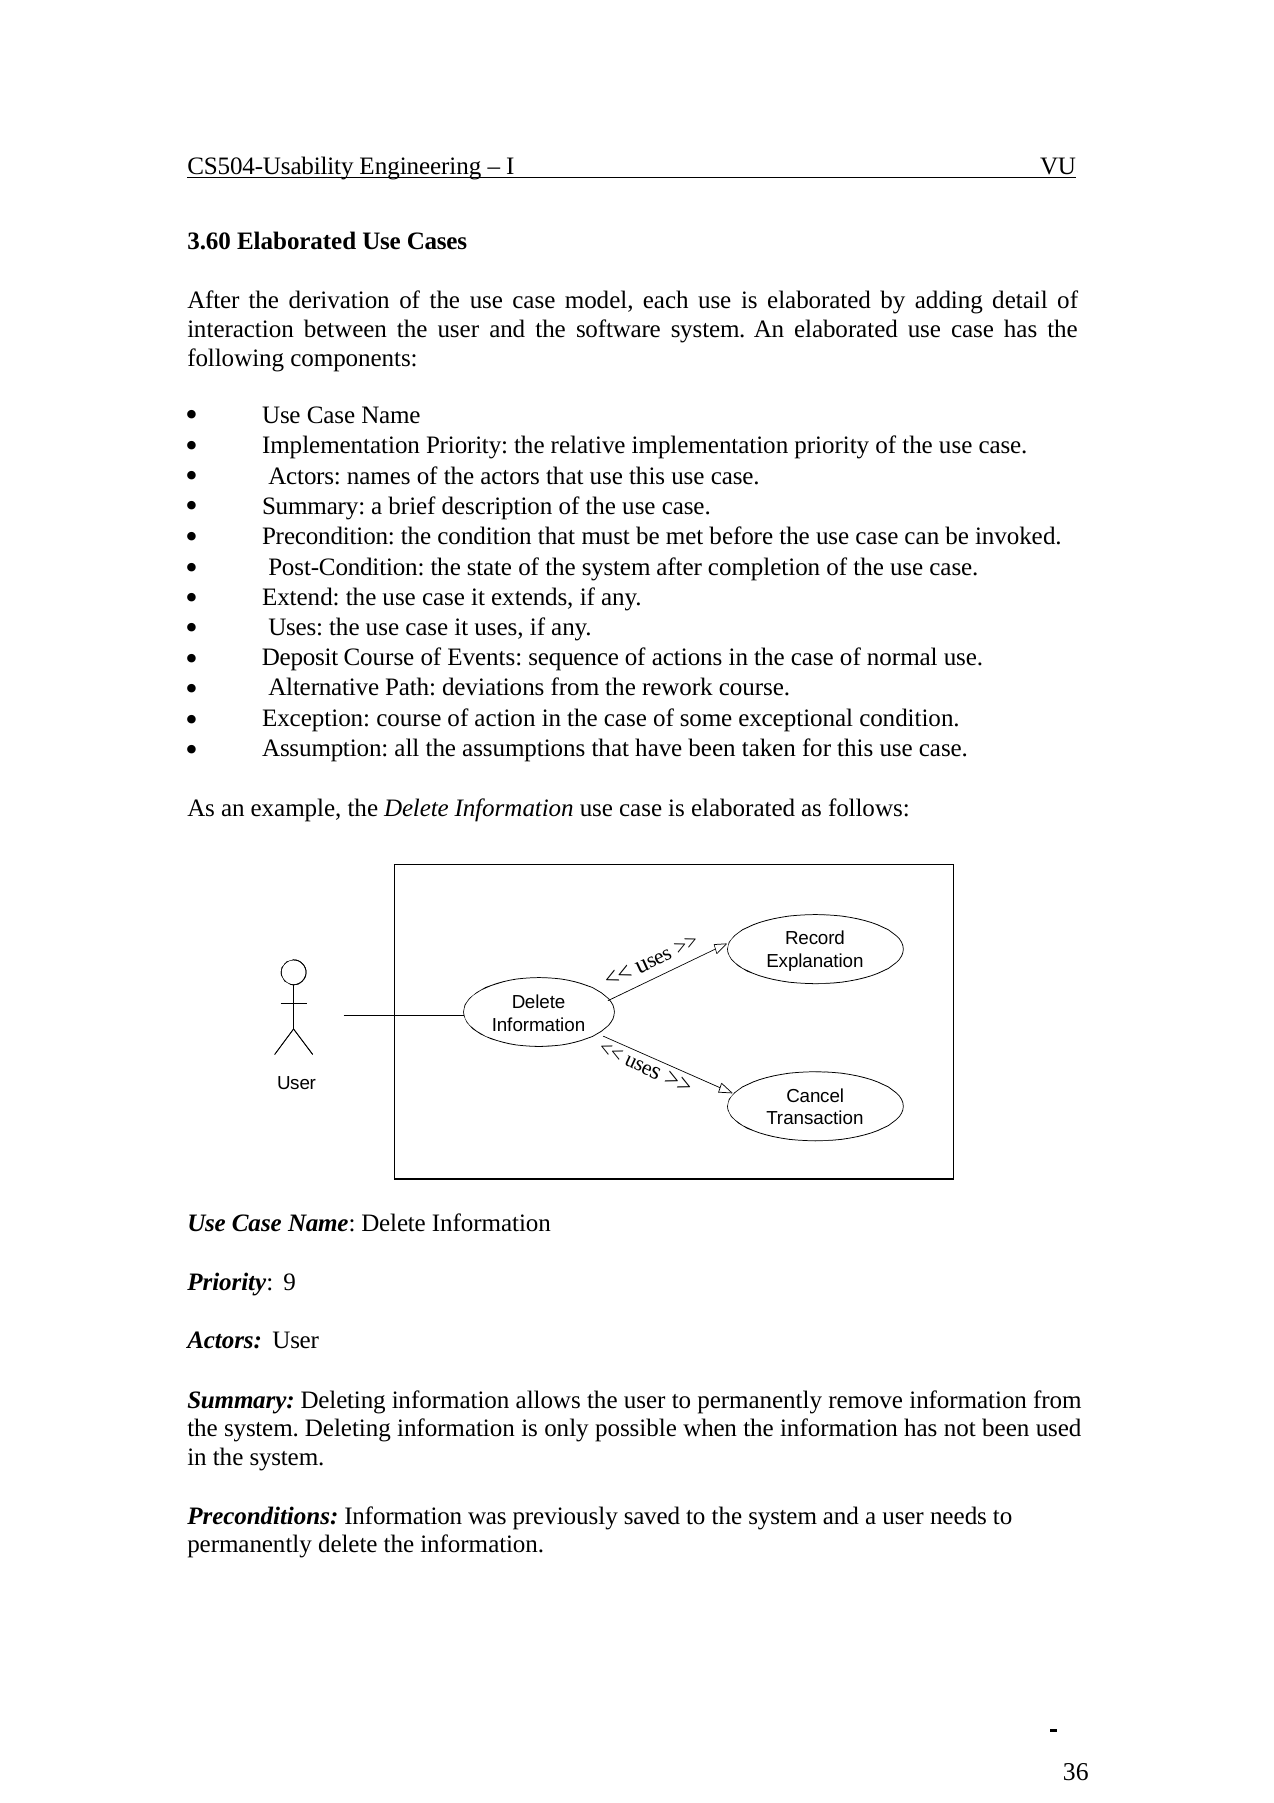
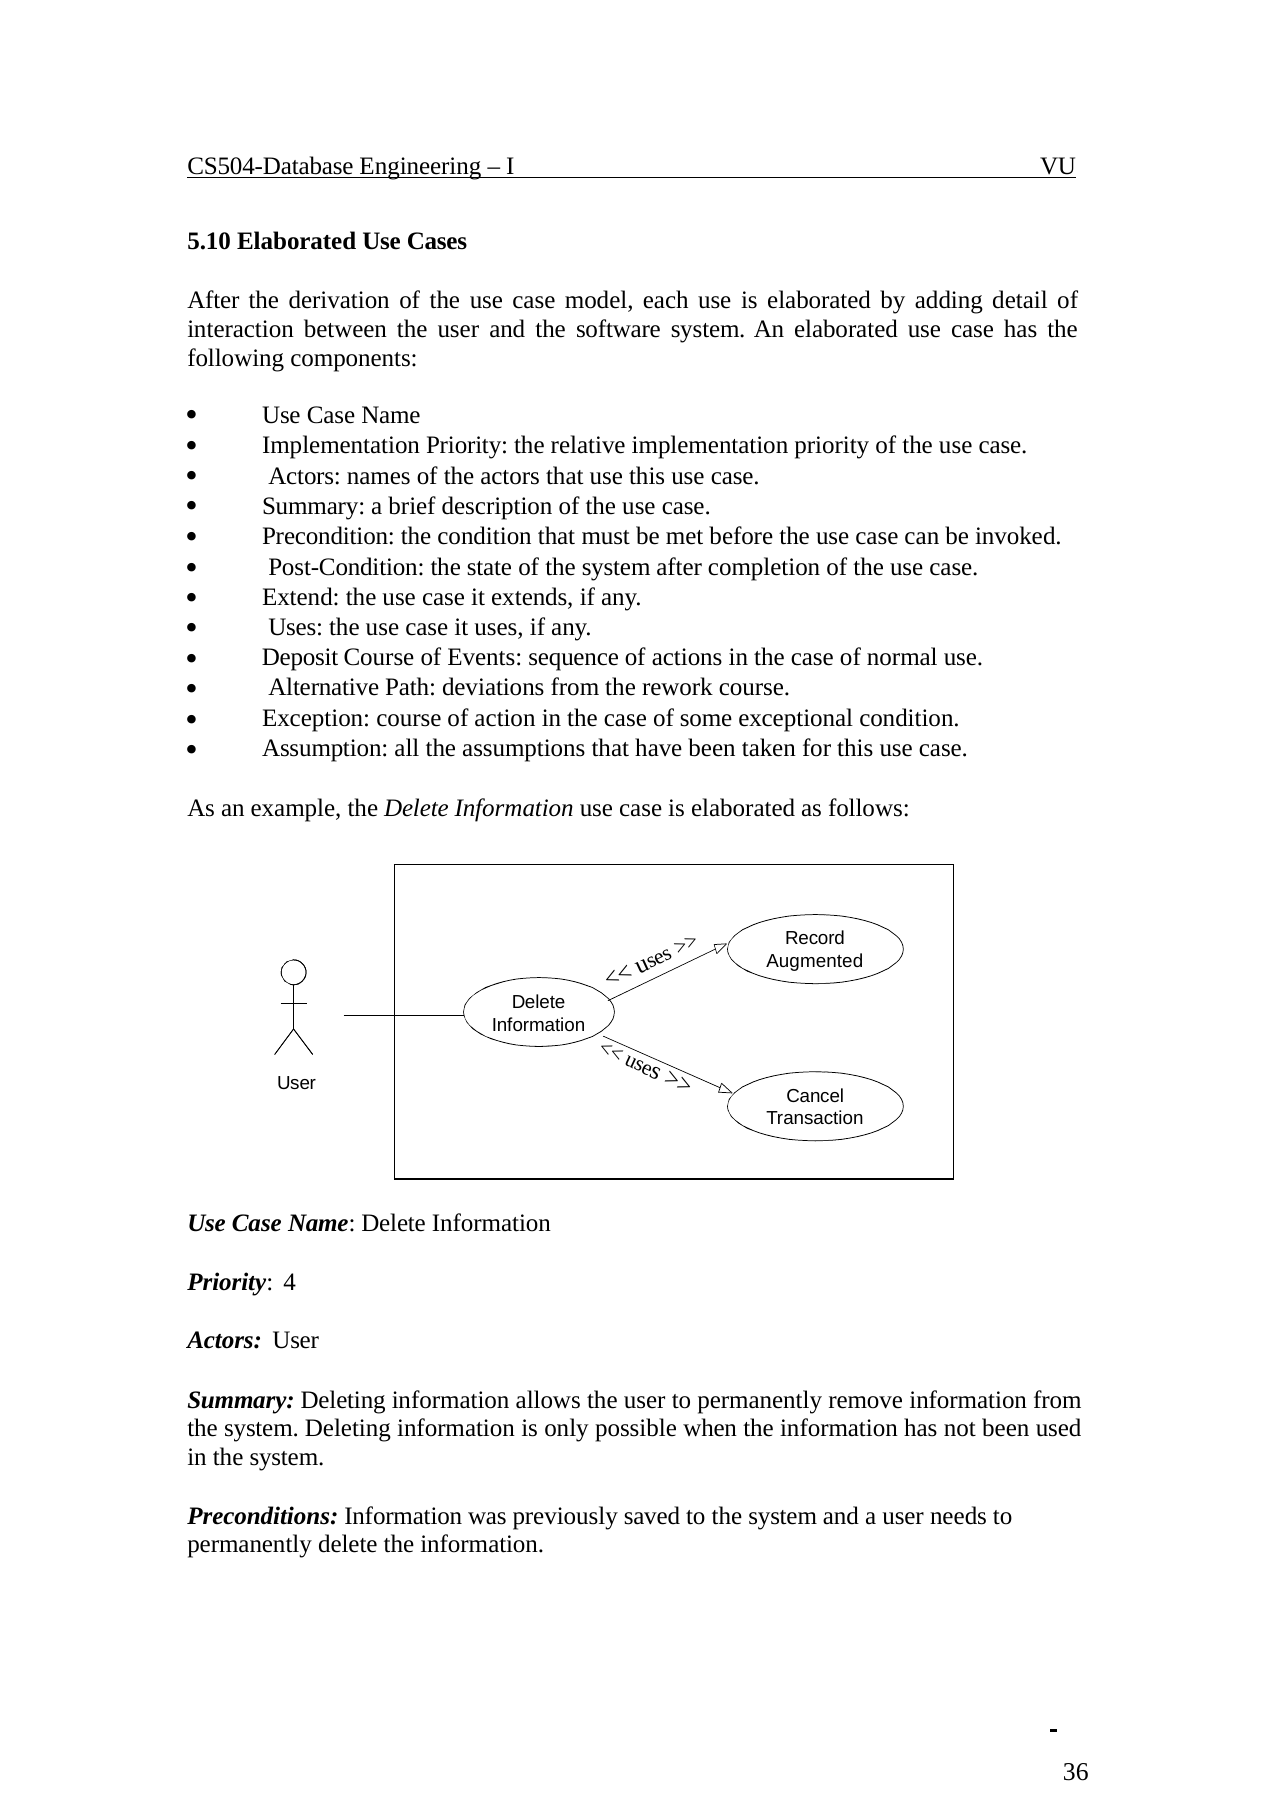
CS504-Usability: CS504-Usability -> CS504-Database (270, 166)
3.60: 3.60 -> 5.10 (209, 242)
Explanation: Explanation -> Augmented (815, 961)
9: 9 -> 4 (290, 1282)
